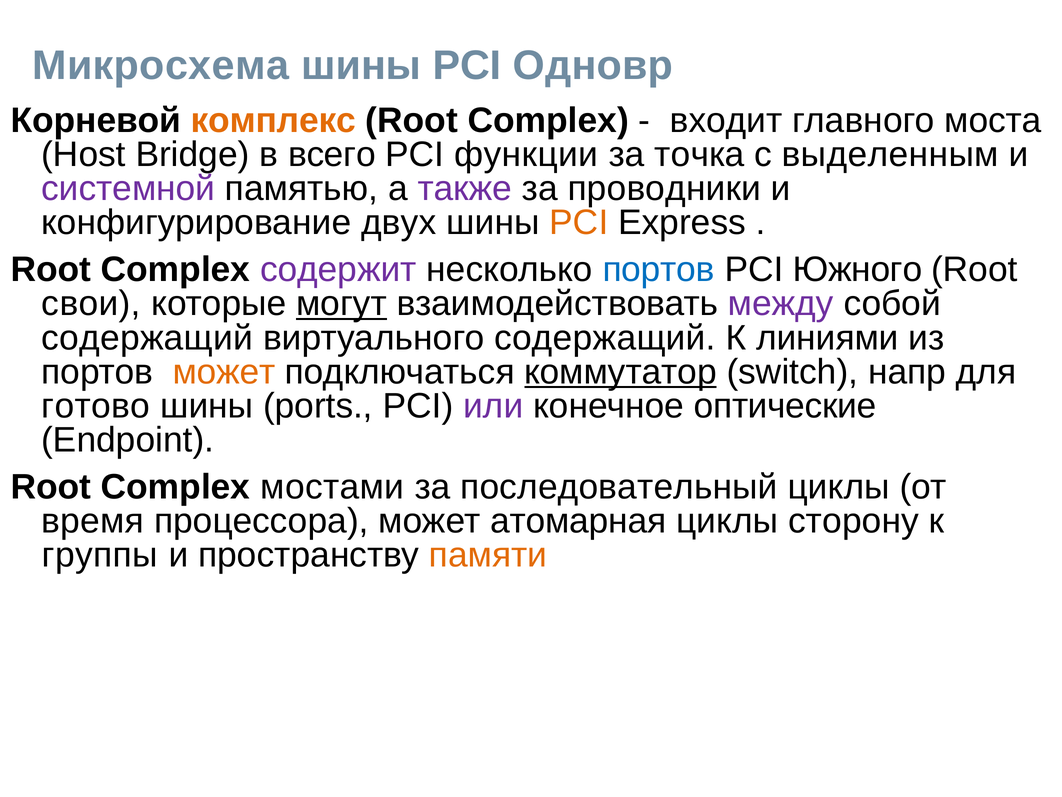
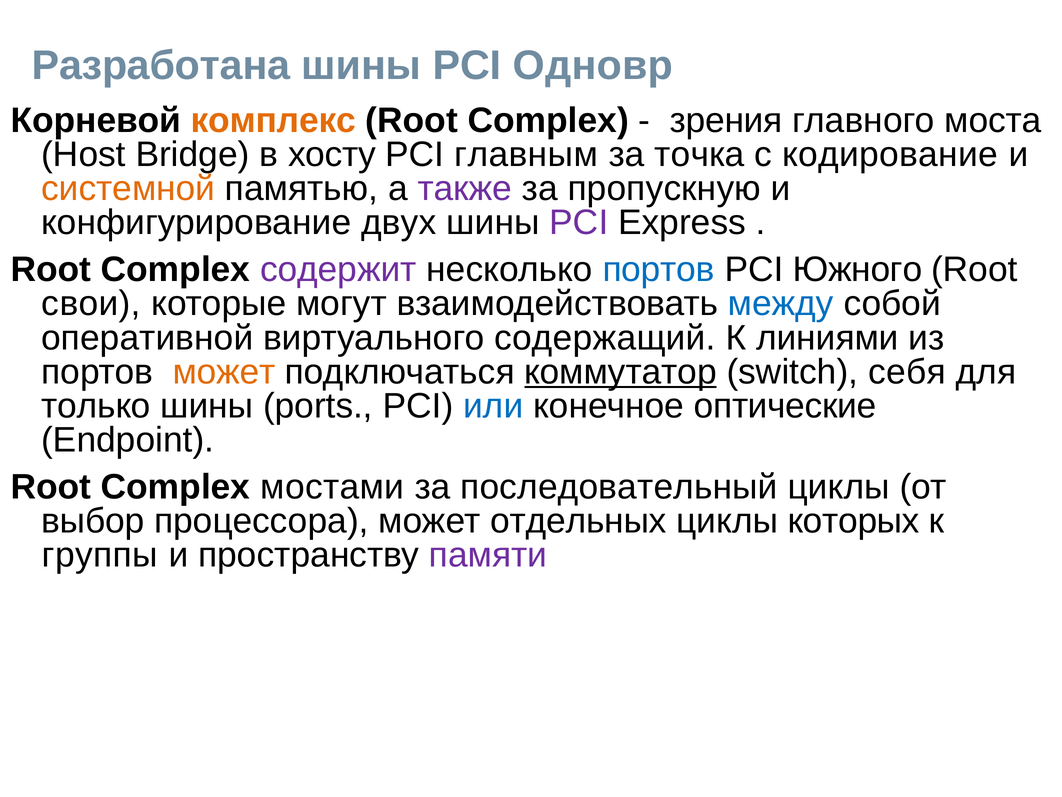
Микросхема: Микросхема -> Разработана (161, 66)
входит: входит -> зрения (726, 120)
всего: всего -> хосту (332, 154)
функции: функции -> главным (526, 154)
выделенным: выделенным -> кодирование (890, 154)
системной colour: purple -> orange (128, 188)
проводники: проводники -> пропускную (664, 188)
PCI colour: orange -> purple (579, 222)
могут underline: present -> none (341, 304)
между colour: purple -> blue (781, 304)
содержащий: содержащий -> оперативной (147, 338)
напр: напр -> себя (907, 372)
готово: готово -> только (96, 406)
или colour: purple -> blue (493, 406)
время: время -> выбор (93, 521)
атомарная: атомарная -> отдельных (578, 521)
сторону: сторону -> которых (854, 521)
памяти colour: orange -> purple (488, 555)
